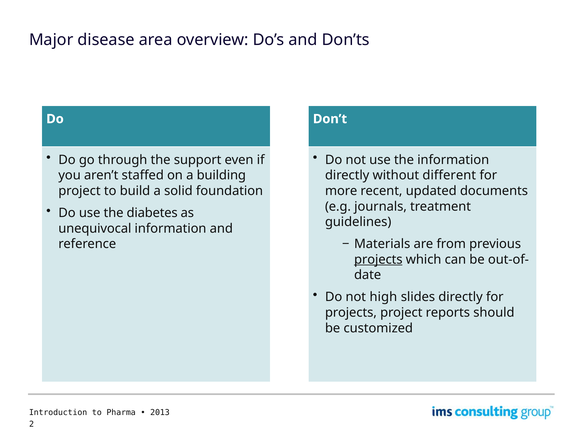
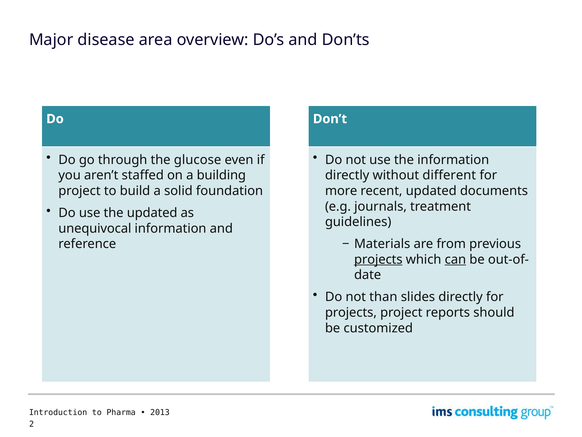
support: support -> glucose (198, 160)
the diabetes: diabetes -> updated (152, 213)
can underline: none -> present (455, 259)
high: high -> than (383, 297)
